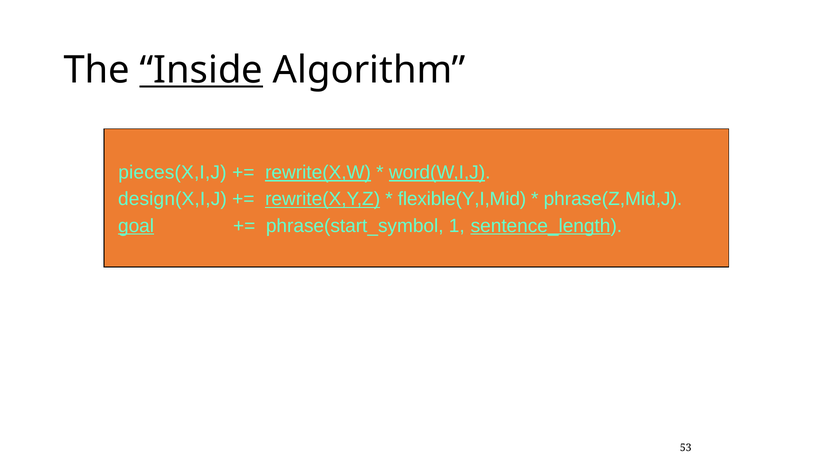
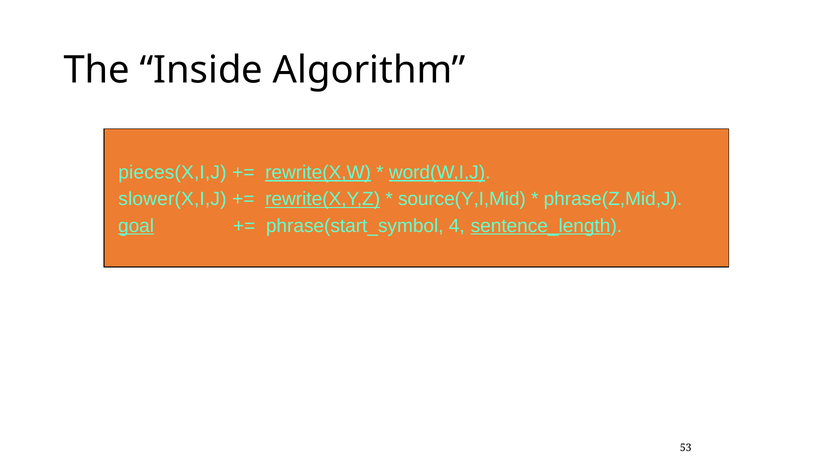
Inside underline: present -> none (201, 70)
design(X,I,J: design(X,I,J -> slower(X,I,J (172, 199)
flexible(Y,I,Mid: flexible(Y,I,Mid -> source(Y,I,Mid (462, 199)
1: 1 -> 4 (457, 226)
